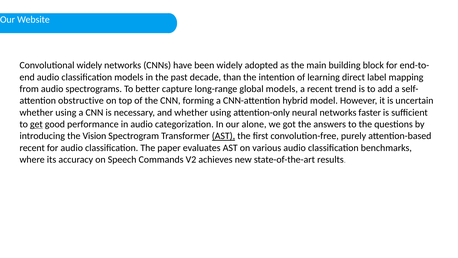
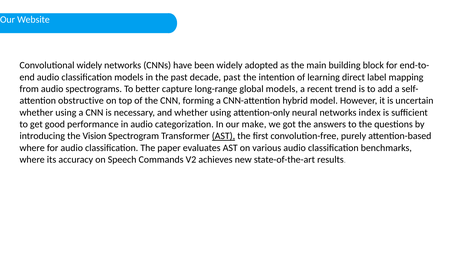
decade than: than -> past (232, 77)
faster: faster -> index (370, 112)
get underline: present -> none (36, 124)
alone: alone -> make (254, 124)
recent: recent -> where (32, 148)
